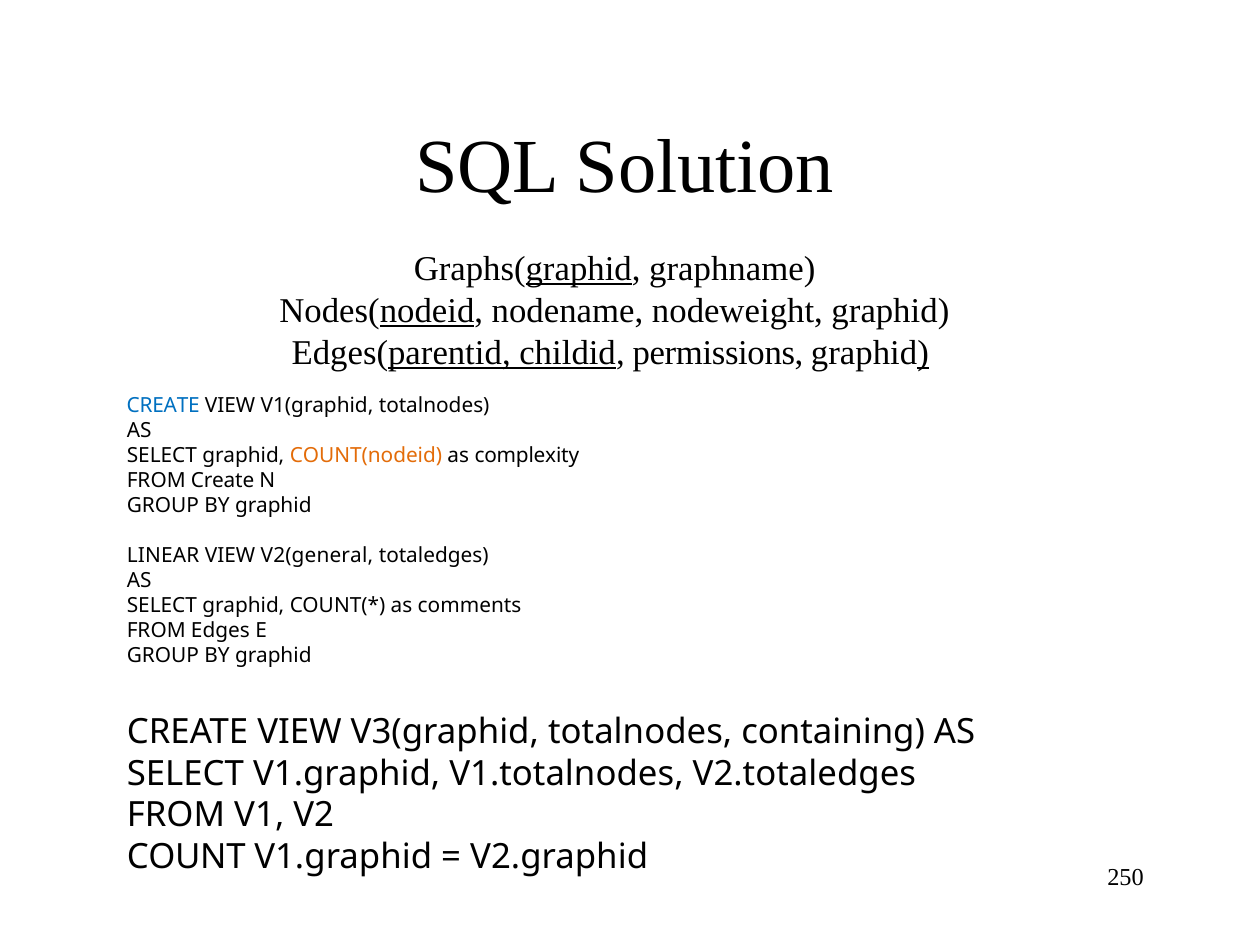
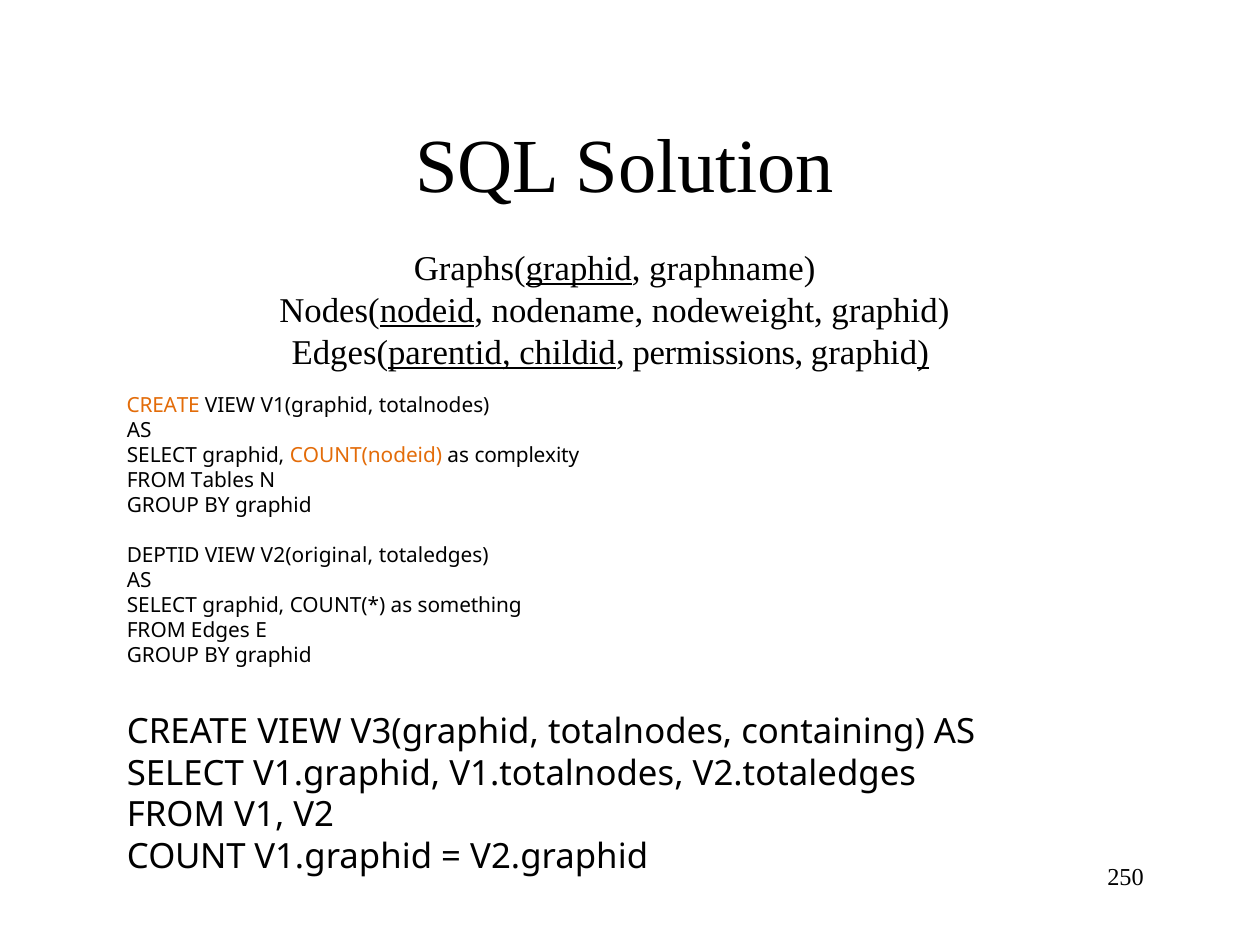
CREATE colour: blue -> orange (163, 406)
FROM Create: Create -> Tables (222, 481)
LINEAR: LINEAR -> DEPTID (163, 556)
V2(general: V2(general -> V2(original (317, 556)
comments: comments -> something (470, 606)
